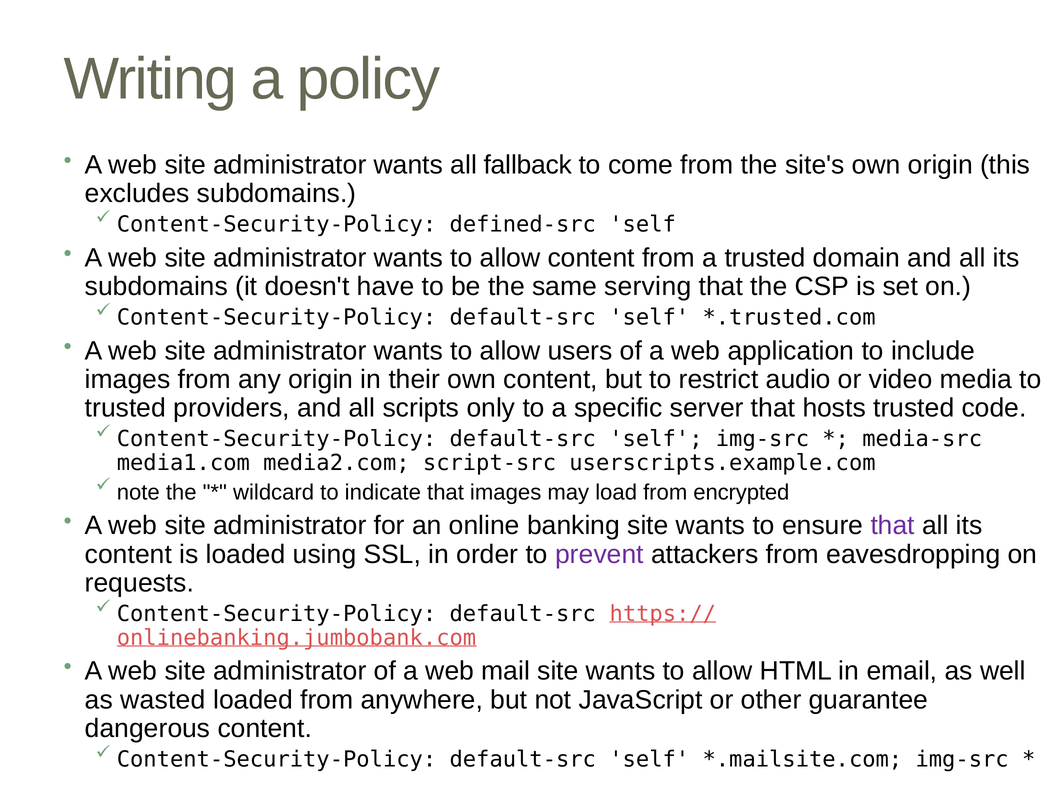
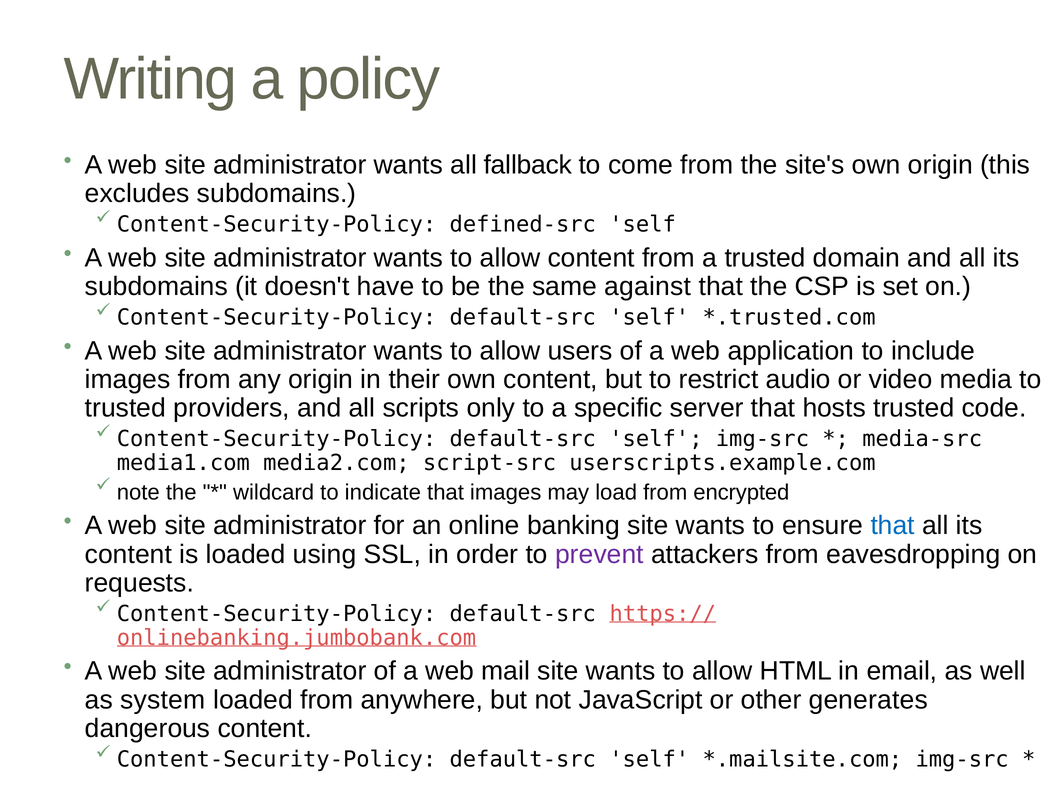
serving: serving -> against (648, 286)
that colour: purple -> blue (893, 525)
wasted: wasted -> system (163, 699)
guarantee: guarantee -> generates (868, 699)
